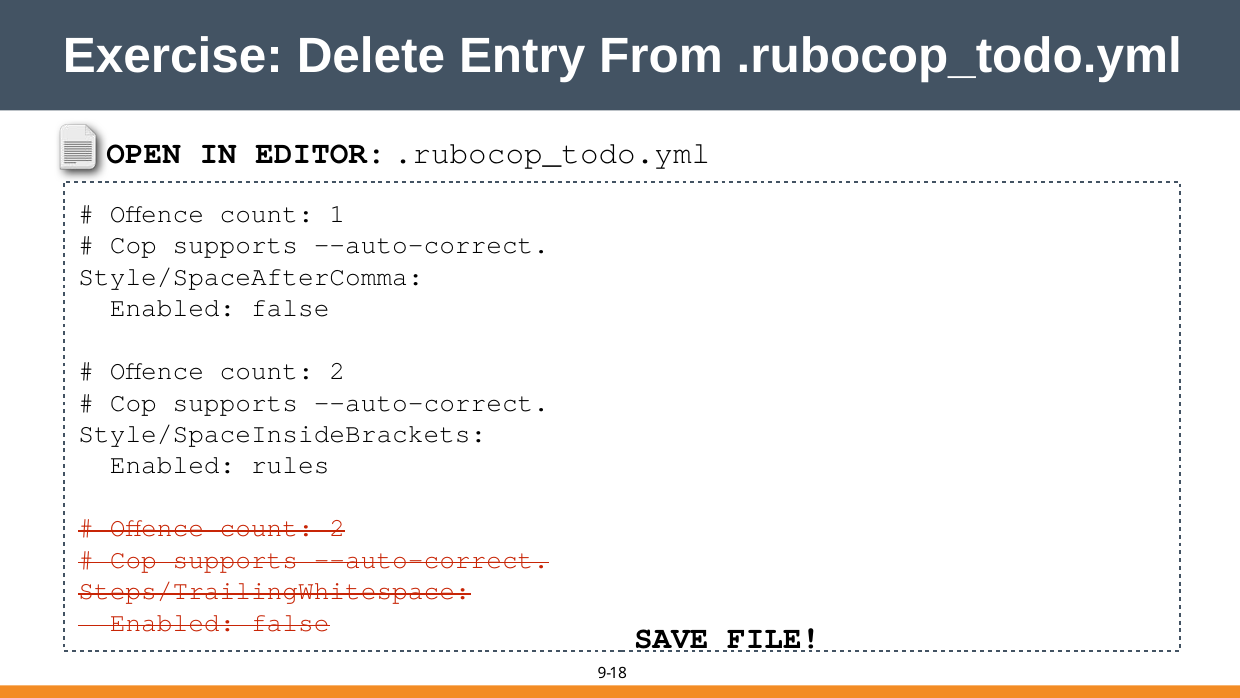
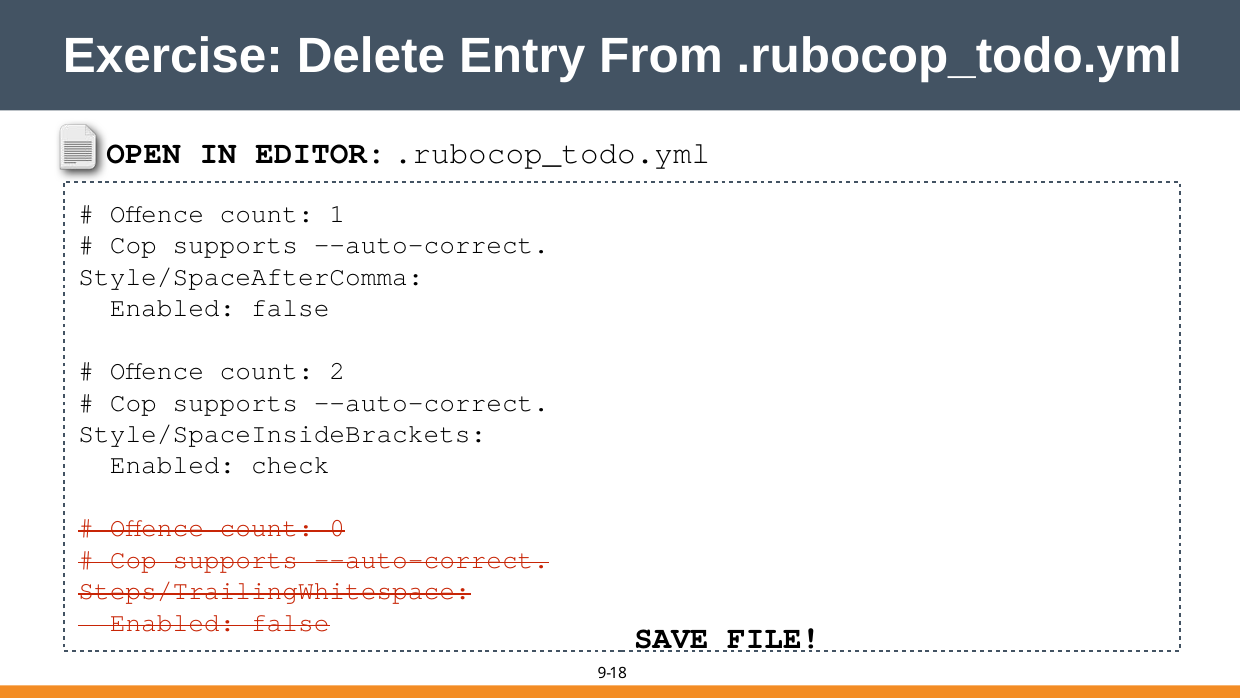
rules: rules -> check (290, 465)
2: 2 -> 0 (337, 528)
